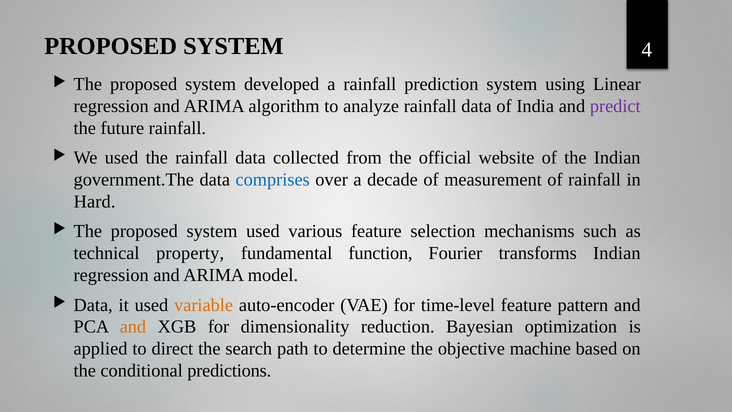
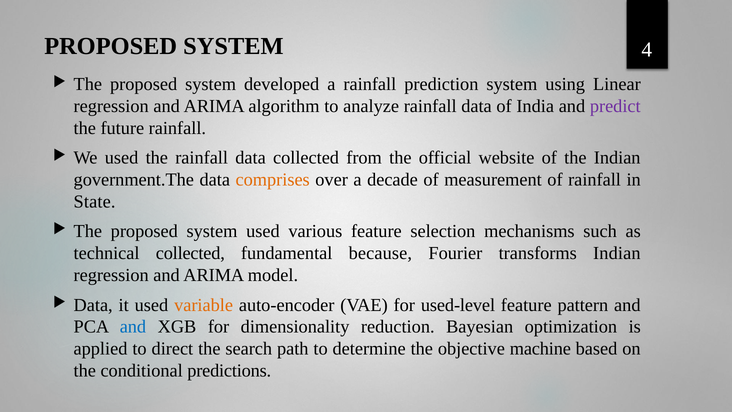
comprises colour: blue -> orange (273, 180)
Hard: Hard -> State (95, 202)
technical property: property -> collected (190, 253)
function: function -> because (380, 253)
time-level: time-level -> used-level (458, 305)
and colour: orange -> blue (133, 327)
